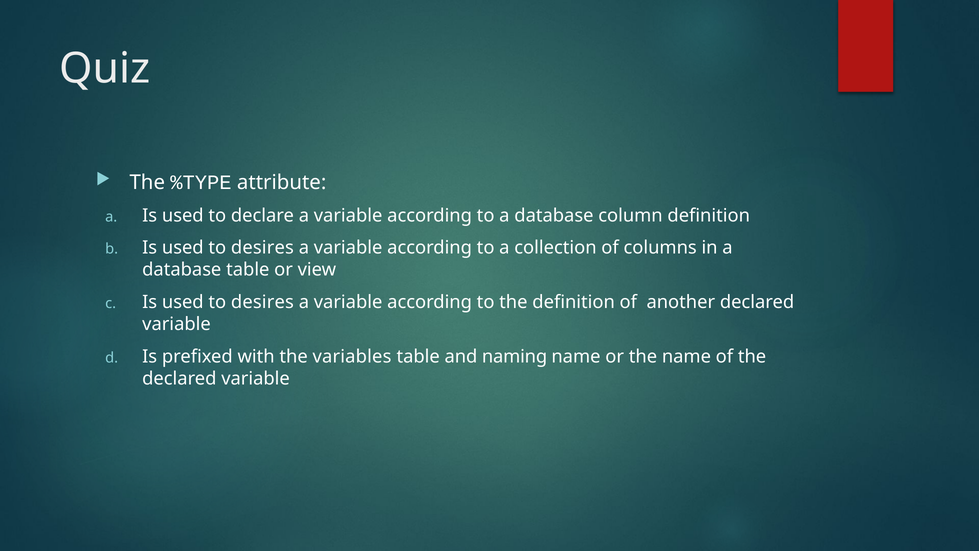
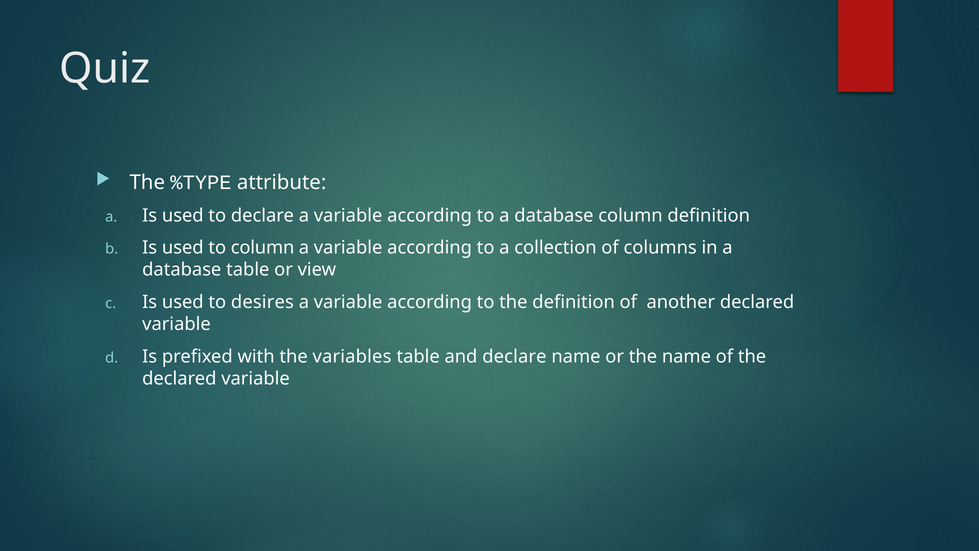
desires: desires -> column (263, 248)
and naming: naming -> declare (514, 356)
